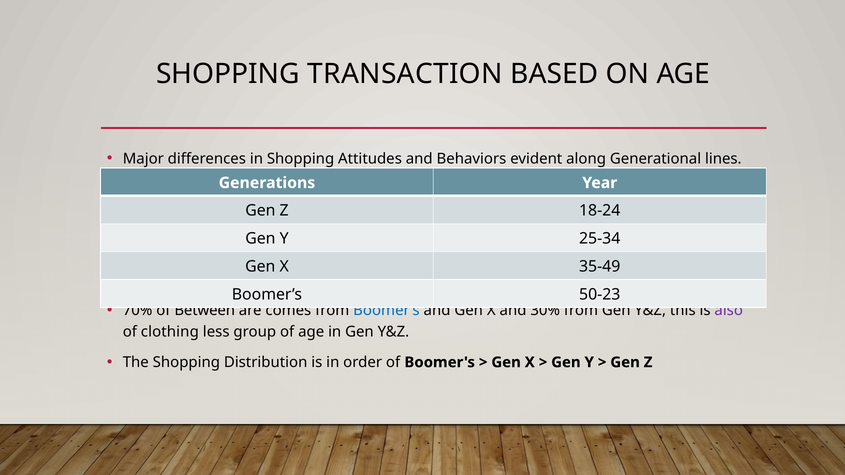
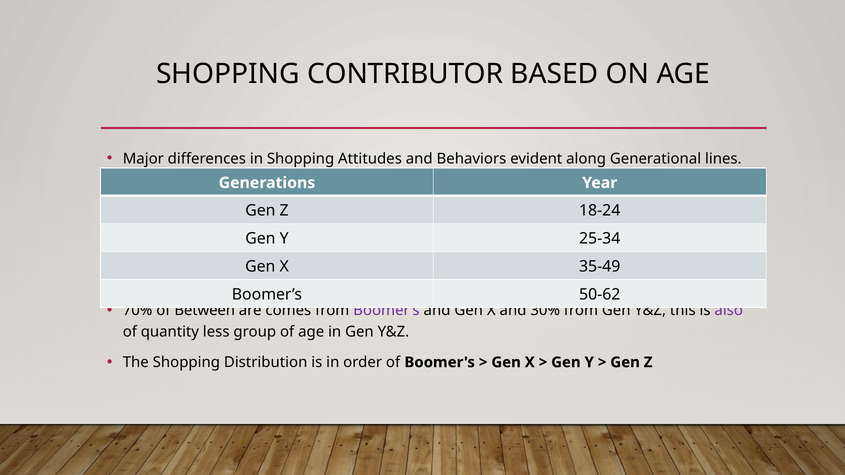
TRANSACTION: TRANSACTION -> CONTRIBUTOR (405, 74)
50-23: 50-23 -> 50-62 (600, 295)
Boomer’s colour: blue -> purple (386, 311)
clothing: clothing -> quantity (170, 332)
